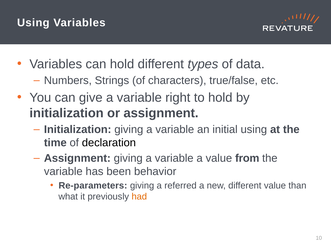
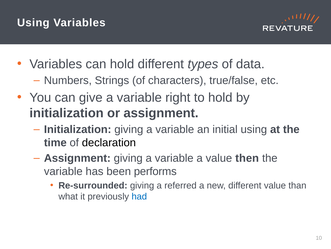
from: from -> then (247, 158)
behavior: behavior -> performs (155, 171)
Re-parameters: Re-parameters -> Re-surrounded (93, 185)
had colour: orange -> blue (139, 196)
